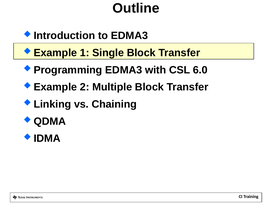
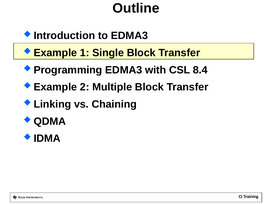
6.0: 6.0 -> 8.4 (200, 70)
